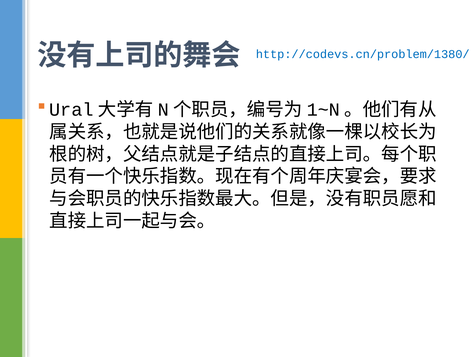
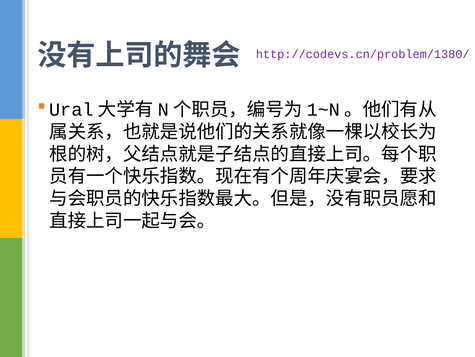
http://codevs.cn/problem/1380/ colour: blue -> purple (363, 54)
